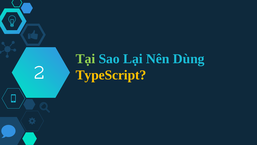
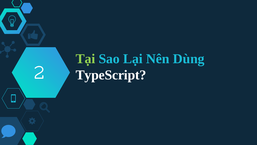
TypeScript colour: yellow -> white (111, 75)
